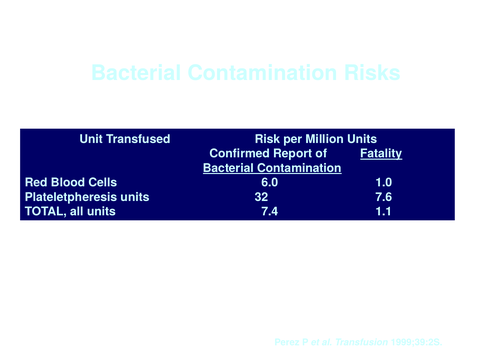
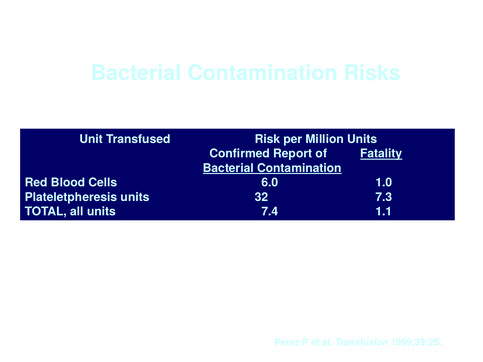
7.6: 7.6 -> 7.3 (384, 197)
